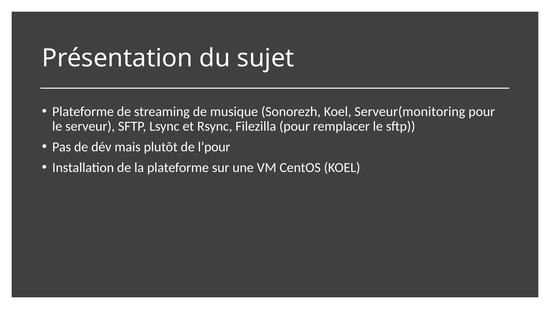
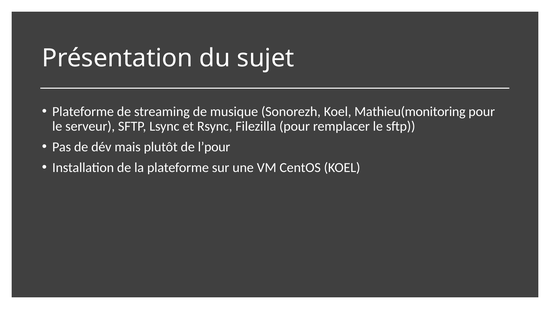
Serveur(monitoring: Serveur(monitoring -> Mathieu(monitoring (410, 112)
